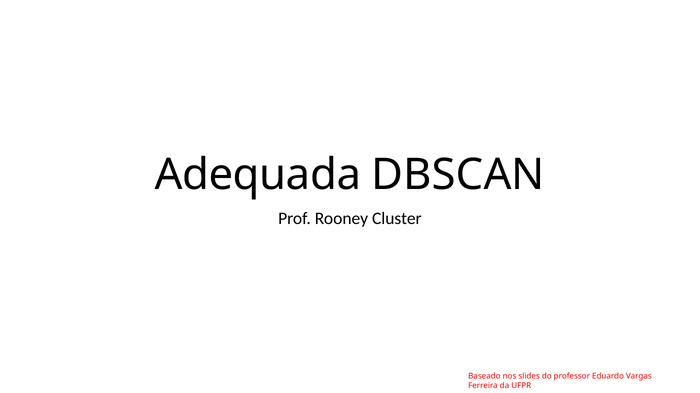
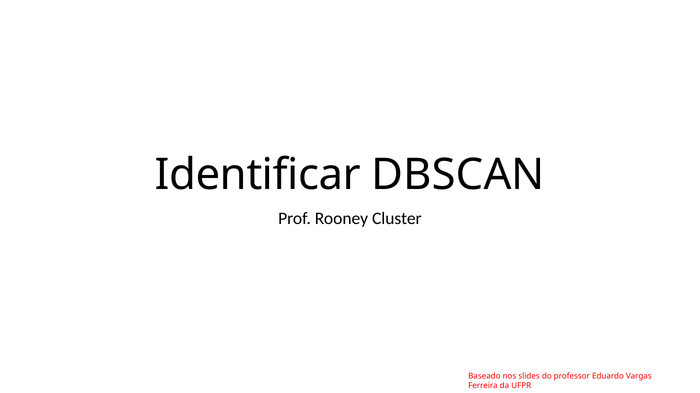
Adequada: Adequada -> Identificar (258, 175)
